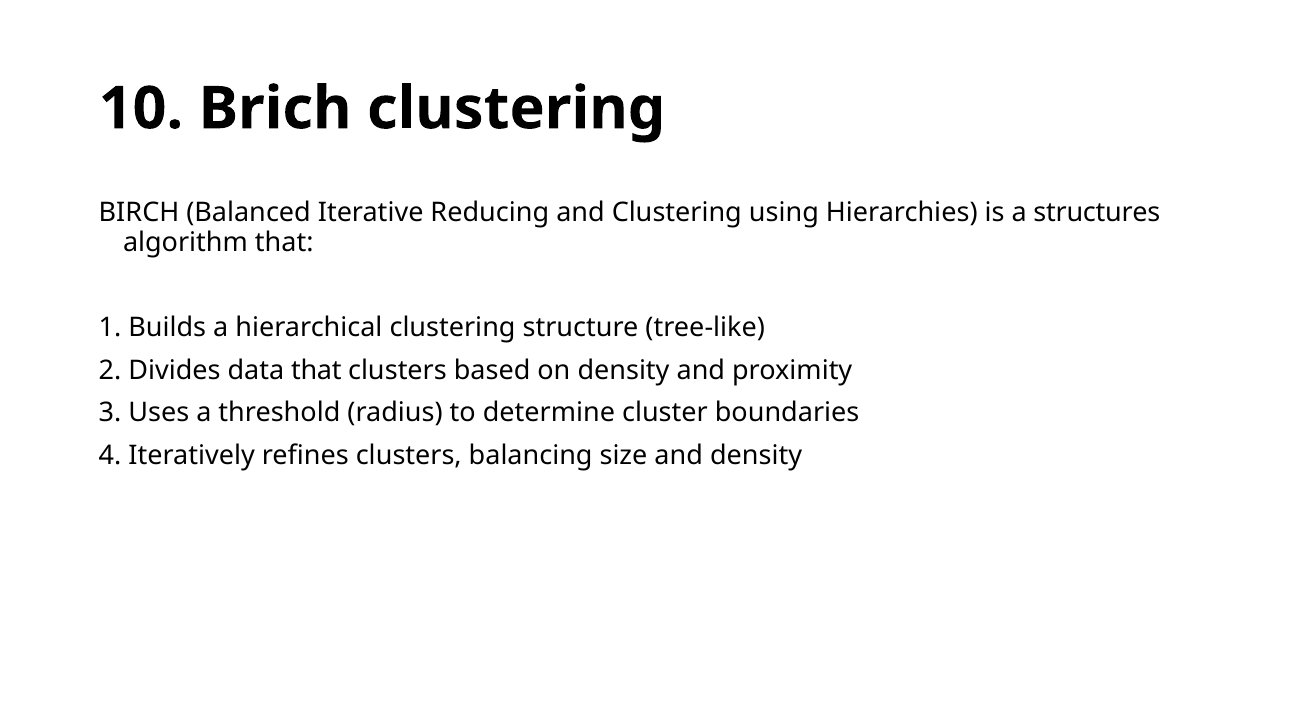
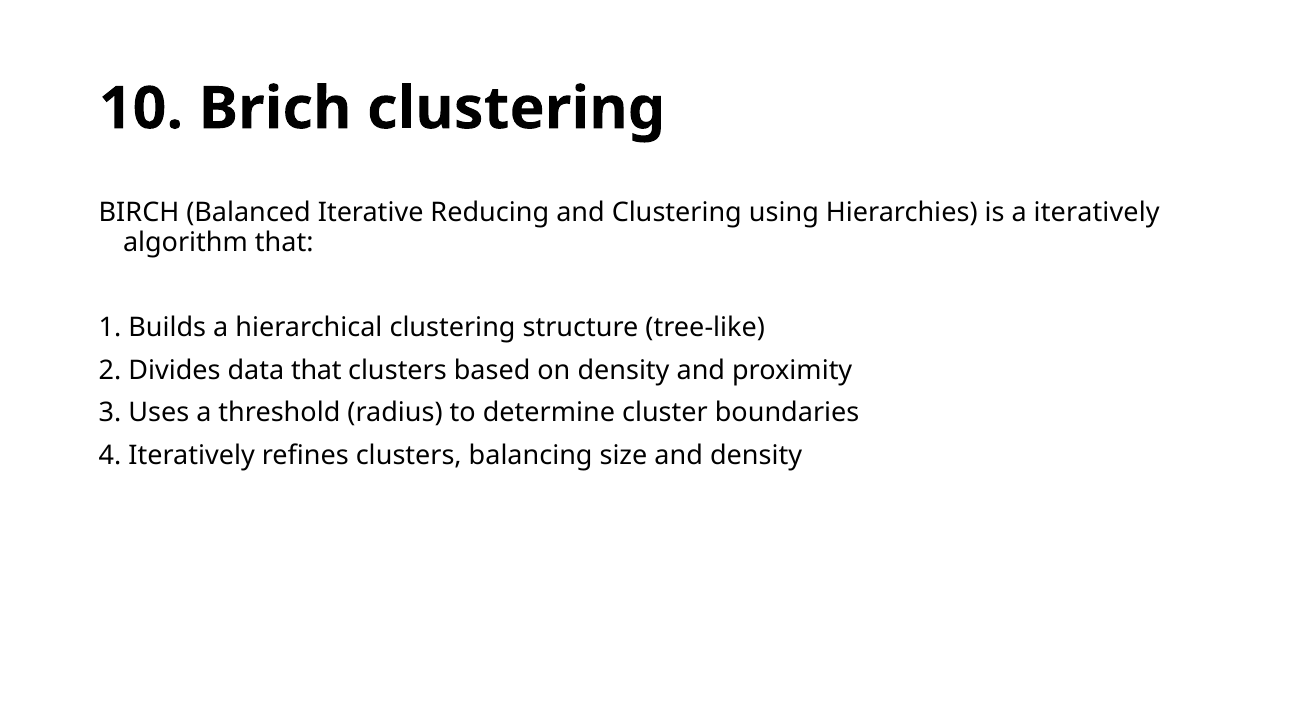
a structures: structures -> iteratively (1097, 213)
